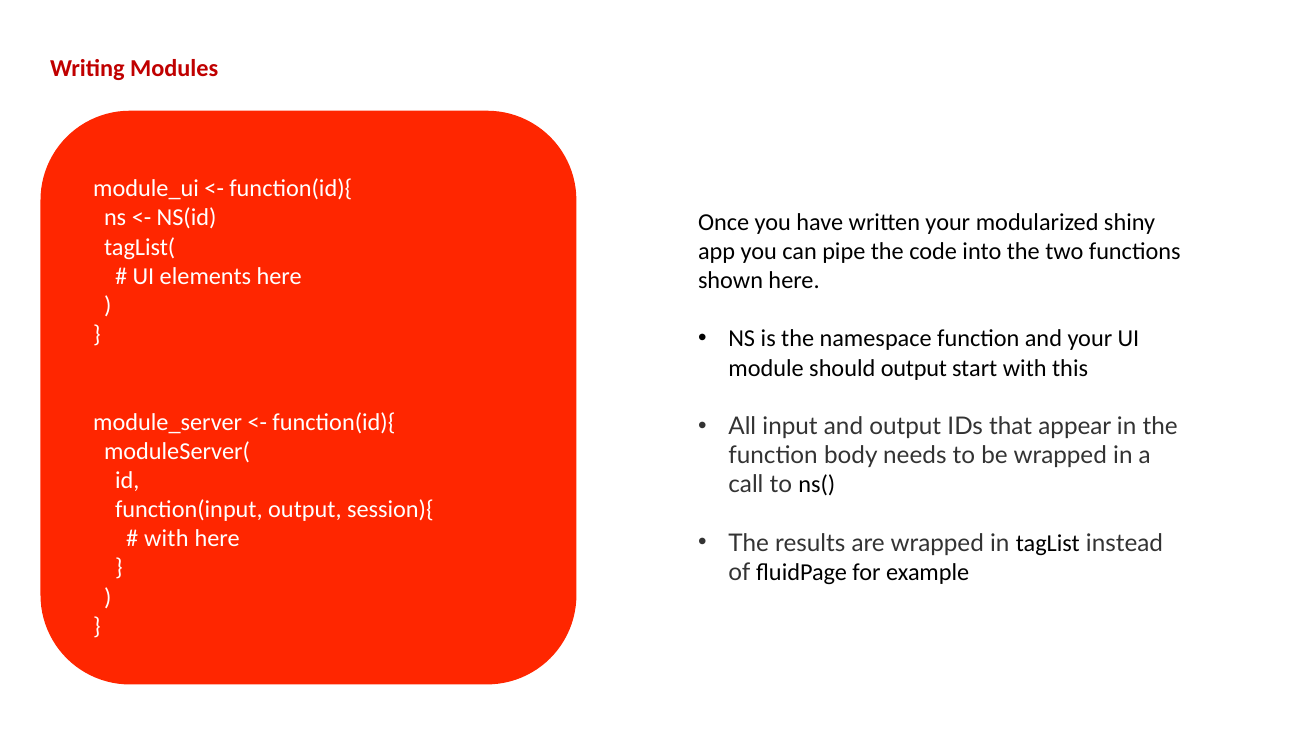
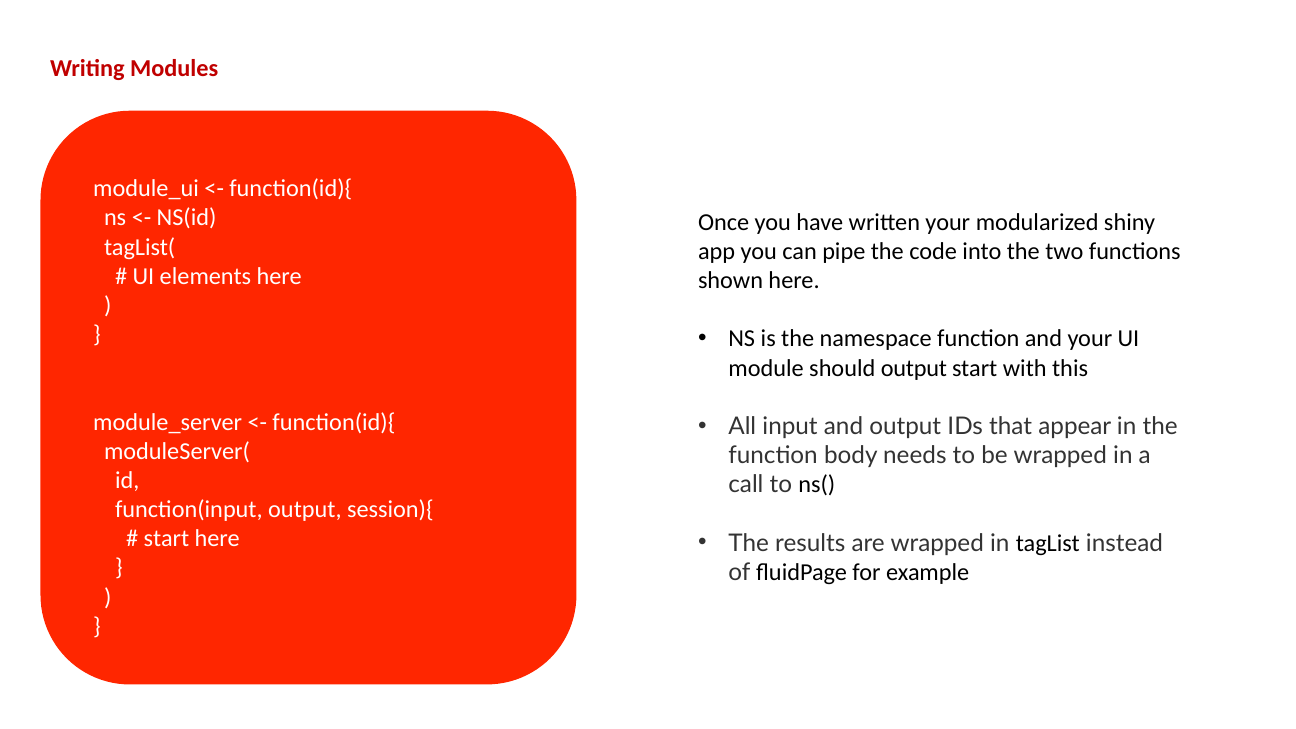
with: with -> start (166, 539)
